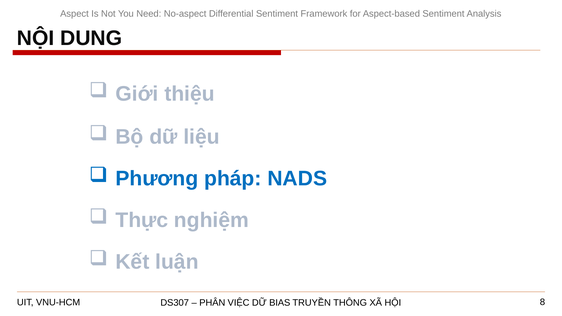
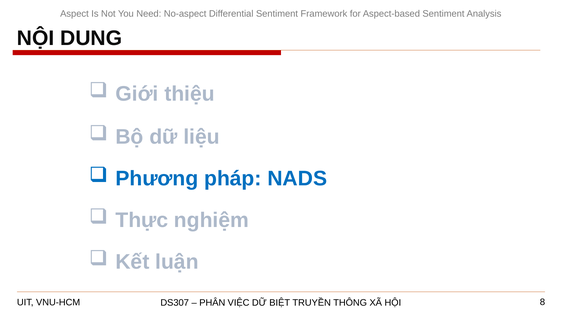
BIAS: BIAS -> BIỆT (280, 303)
